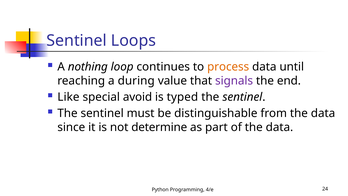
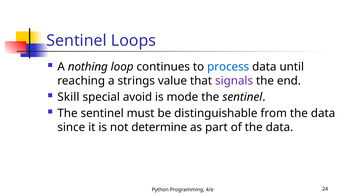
process colour: orange -> blue (228, 67)
during: during -> strings (136, 81)
Like: Like -> Skill (68, 97)
typed: typed -> mode (182, 97)
